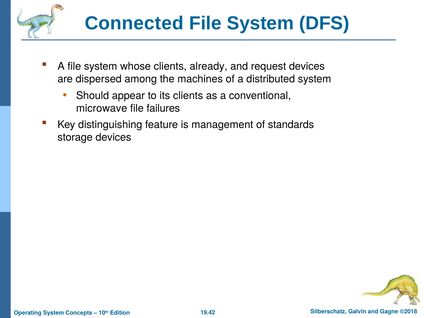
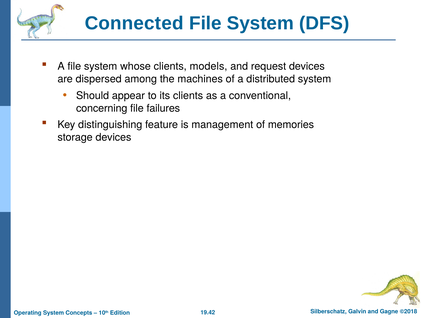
already: already -> models (209, 66)
microwave: microwave -> concerning (102, 108)
standards: standards -> memories (291, 125)
